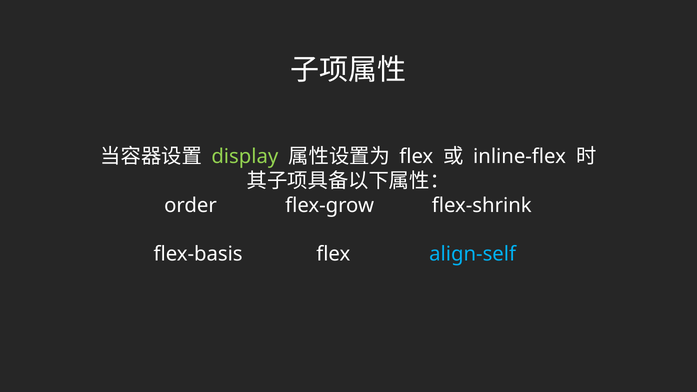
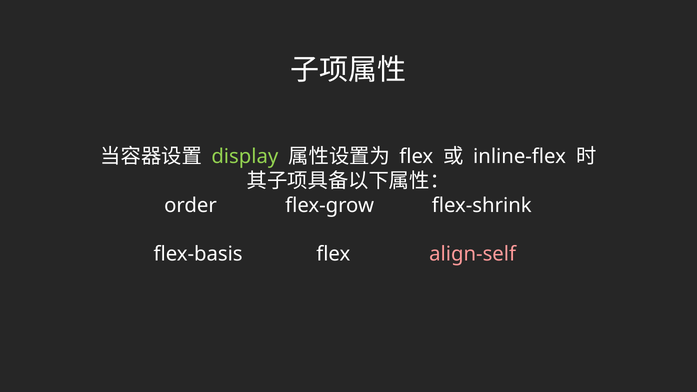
align-self colour: light blue -> pink (473, 254)
